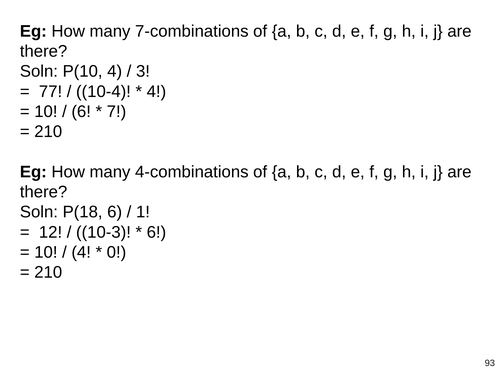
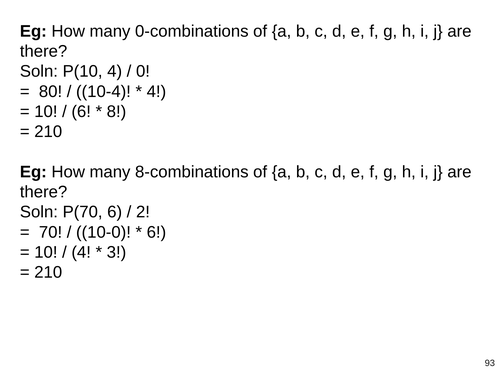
7-combinations: 7-combinations -> 0-combinations (192, 31)
3: 3 -> 0 (143, 71)
77: 77 -> 80 (51, 91)
7: 7 -> 8 (116, 111)
4-combinations: 4-combinations -> 8-combinations (192, 172)
P(18: P(18 -> P(70 (83, 212)
1: 1 -> 2 (143, 212)
12: 12 -> 70 (51, 232)
10-3: 10-3 -> 10-0 (103, 232)
0: 0 -> 3 (116, 252)
